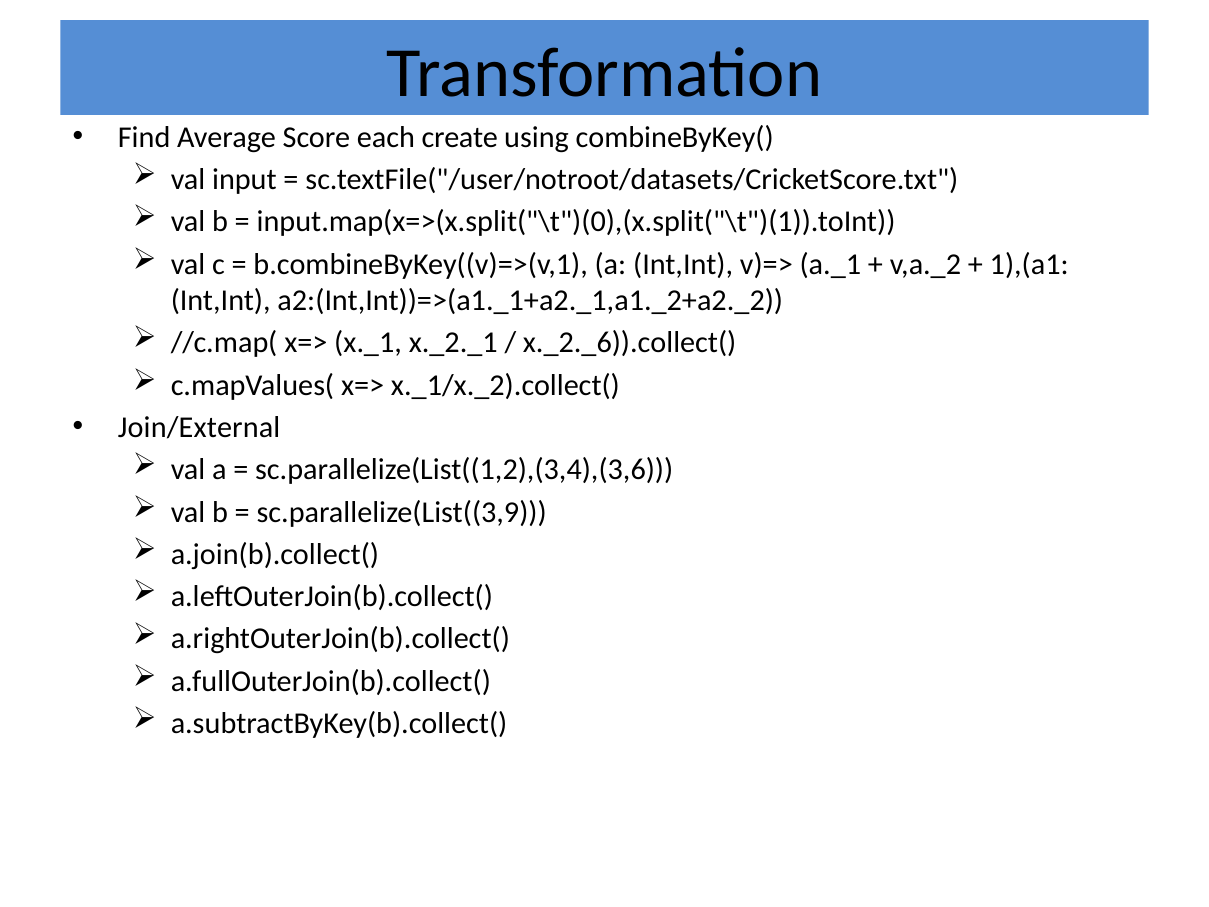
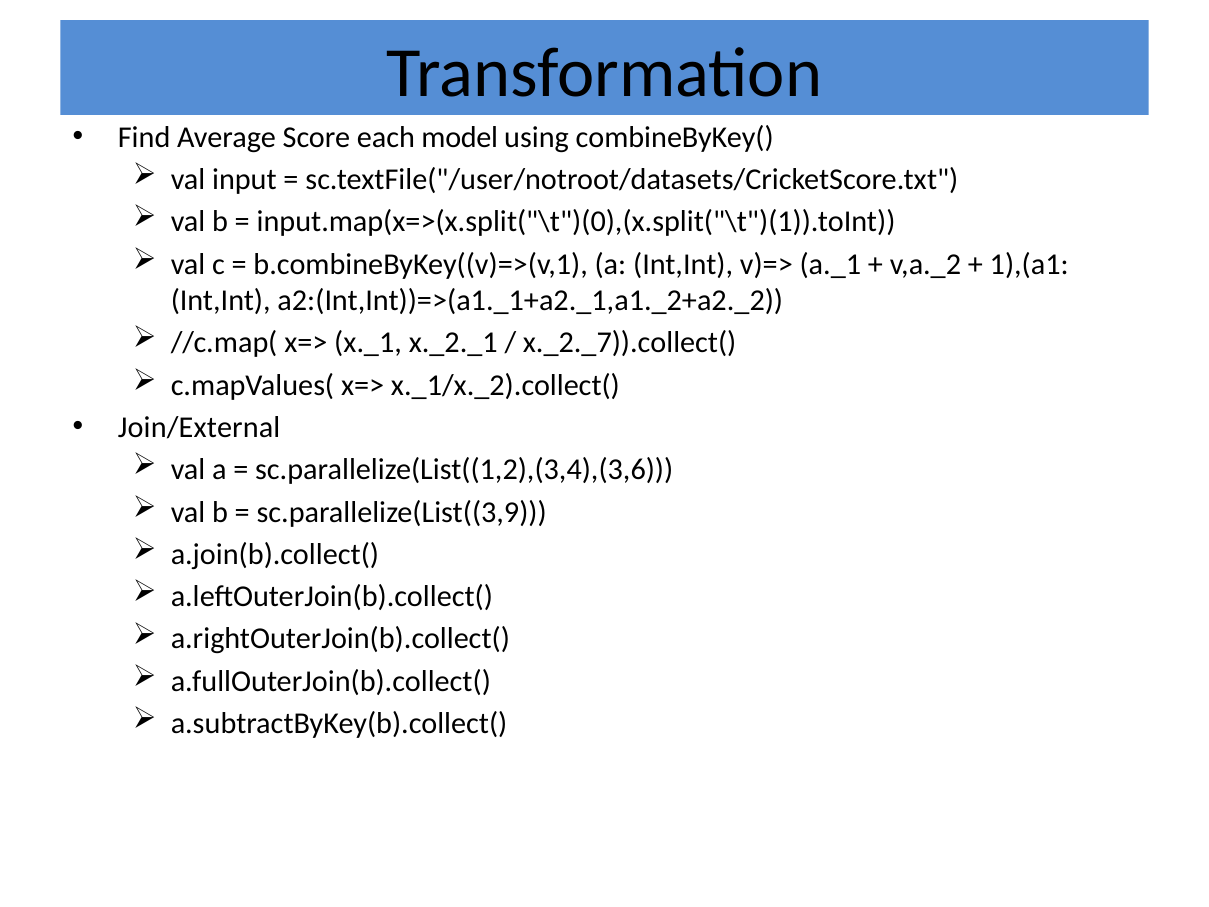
create: create -> model (460, 137)
x._2._6)).collect(: x._2._6)).collect( -> x._2._7)).collect( (630, 343)
